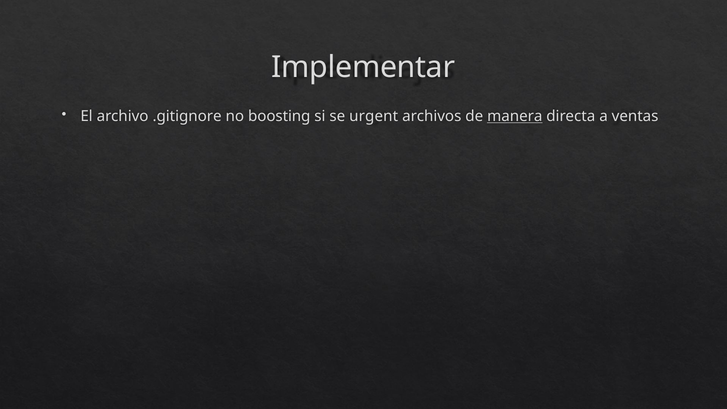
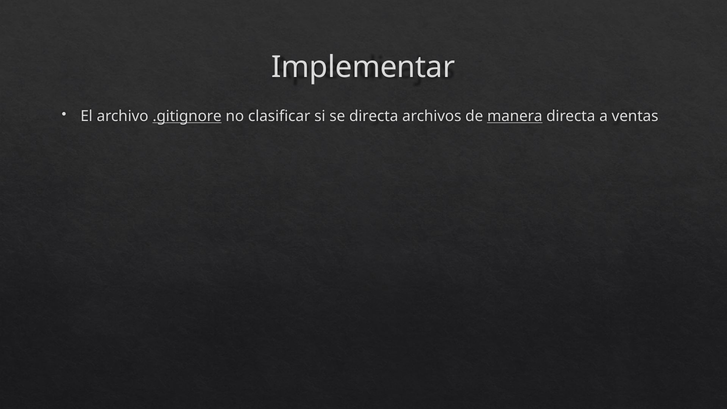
.gitignore underline: none -> present (187, 116)
boosting: boosting -> clasificar (279, 116)
se urgent: urgent -> directa (374, 116)
